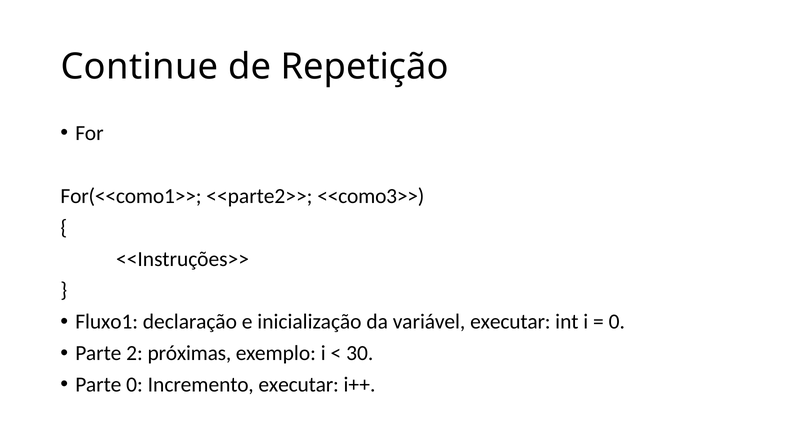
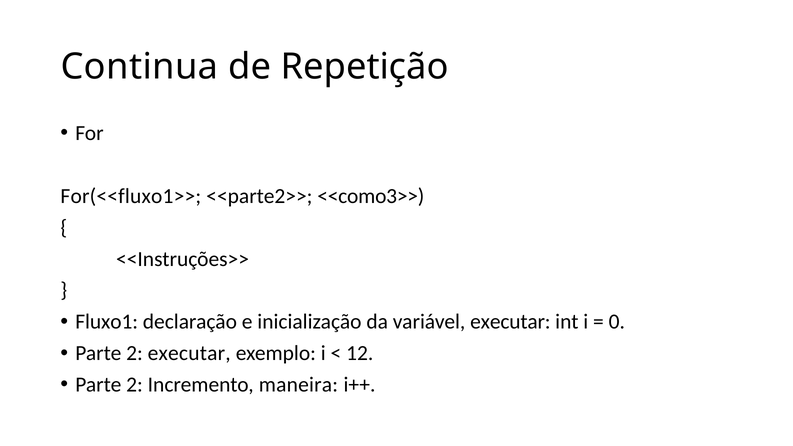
Continue: Continue -> Continua (139, 67)
For(<<como1>>: For(<<como1>> -> For(<<fluxo1>> (131, 196)
2 próximas: próximas -> executar (189, 353)
30: 30 -> 12 (360, 353)
0: 0 -> 2 (135, 385)
Incremento executar: executar -> maneira (298, 385)
